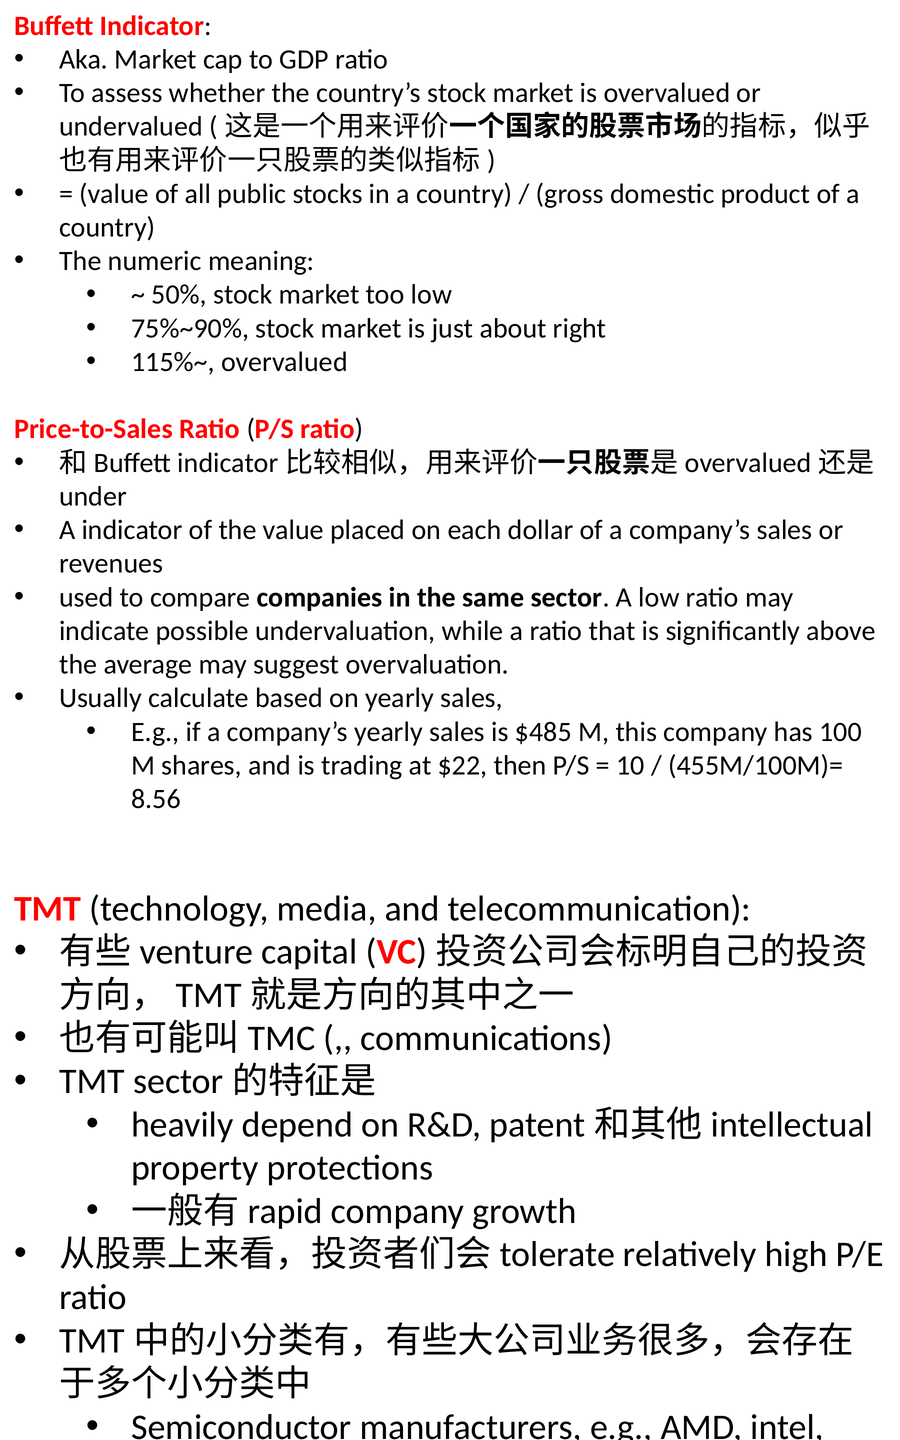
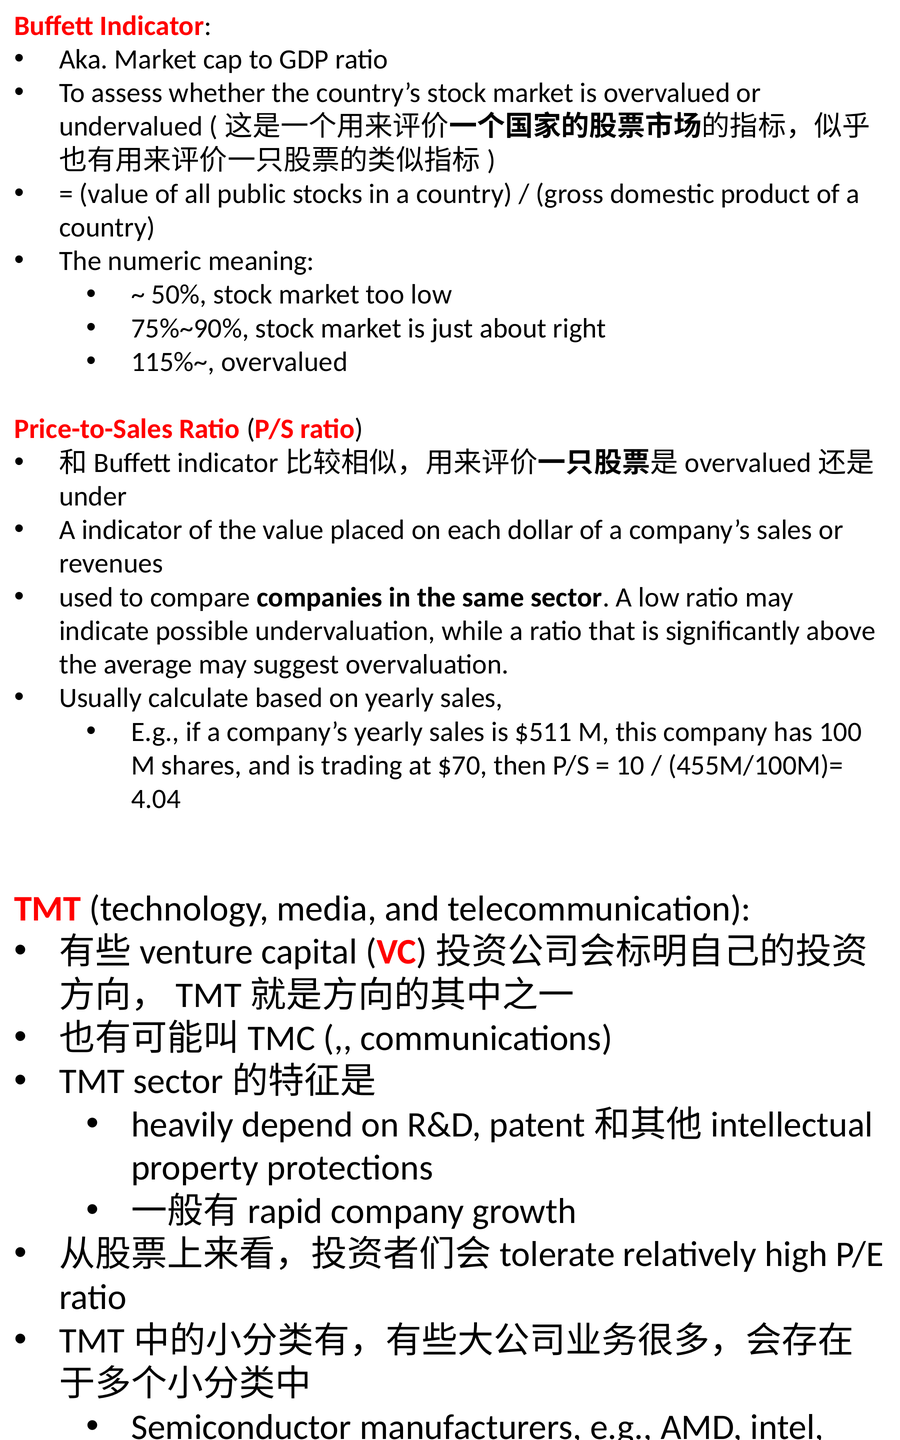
$485: $485 -> $511 (543, 732)
$22: $22 -> $70 (462, 765)
8.56: 8.56 -> 4.04 (156, 799)
